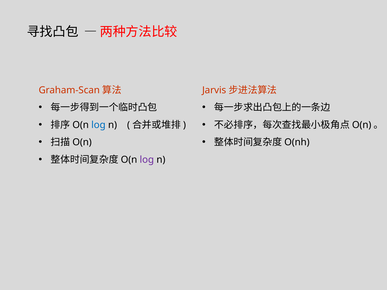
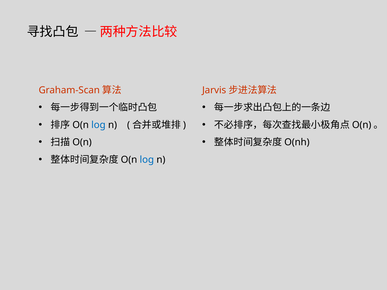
log colour: purple -> blue (147, 160)
